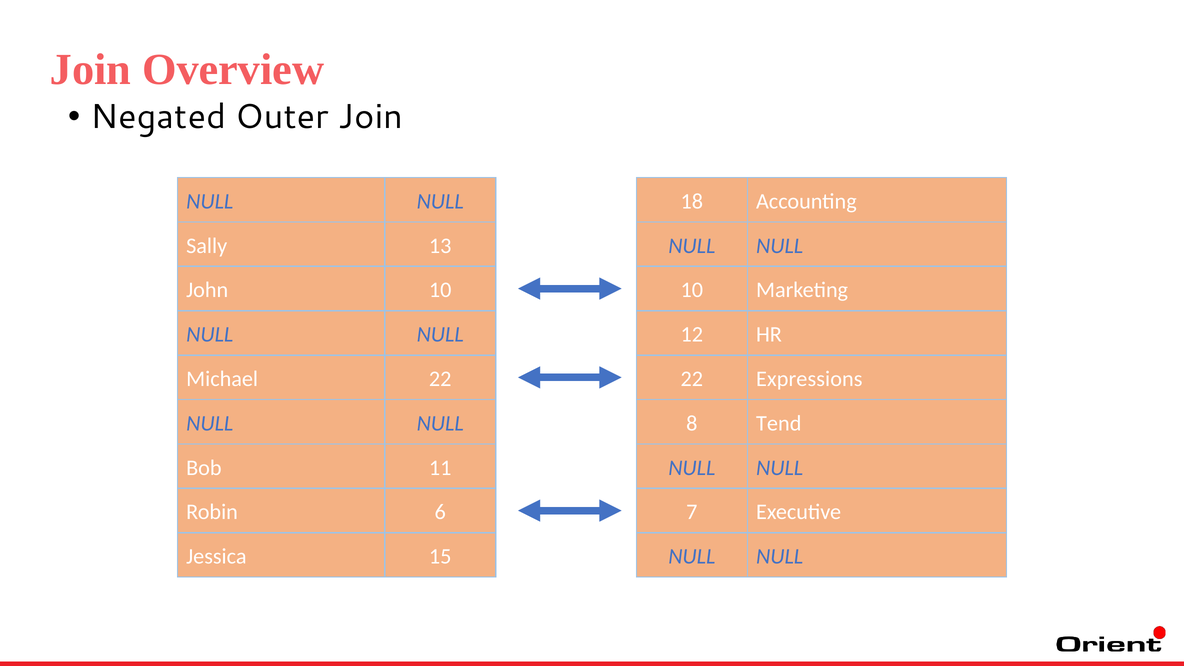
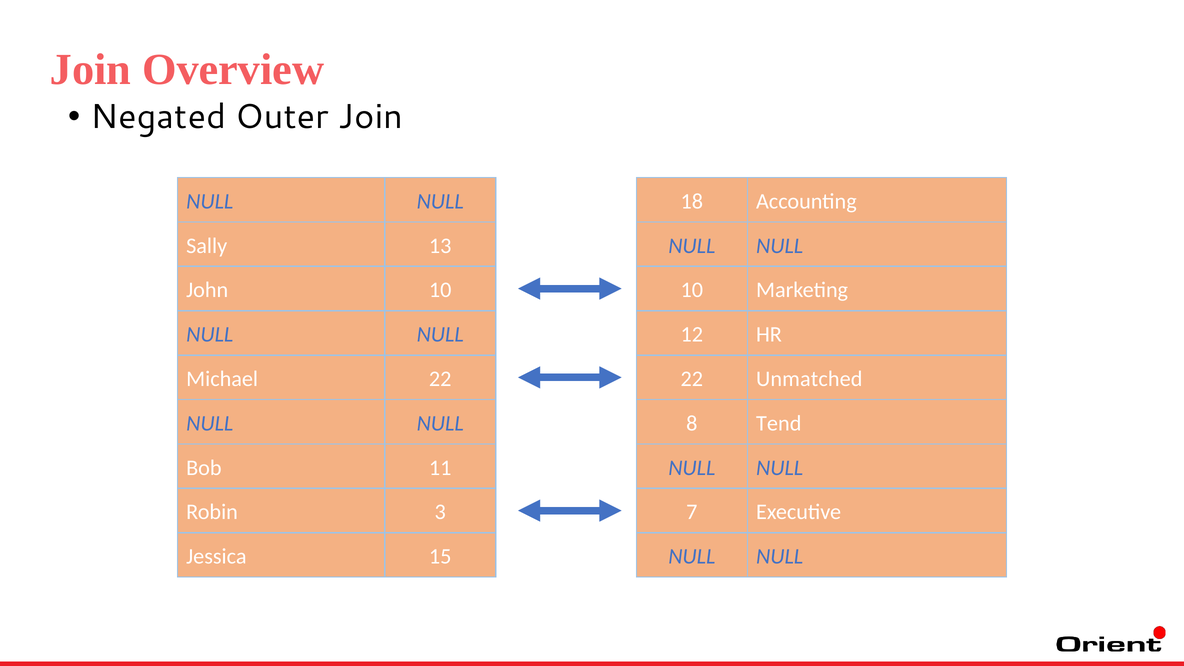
Expressions: Expressions -> Unmatched (809, 379)
6: 6 -> 3 (440, 512)
